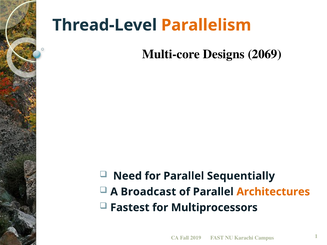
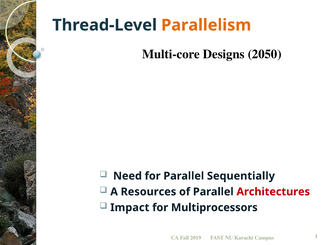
2069: 2069 -> 2050 (265, 54)
Broadcast: Broadcast -> Resources (148, 192)
Architectures colour: orange -> red (273, 192)
Fastest: Fastest -> Impact (130, 208)
